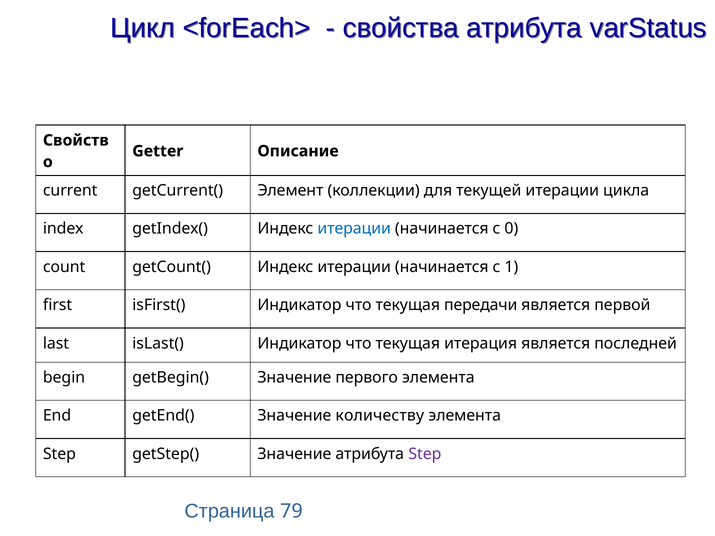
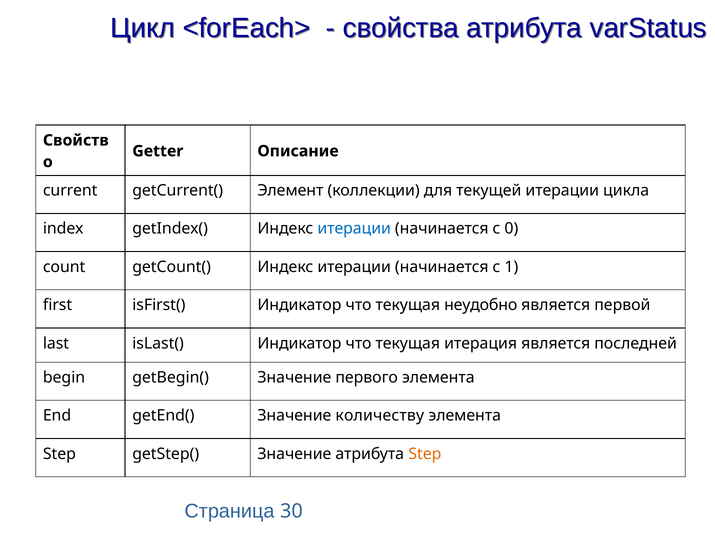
передачи: передачи -> неудобно (481, 305)
Step colour: purple -> orange (425, 454)
79: 79 -> 30 (291, 511)
